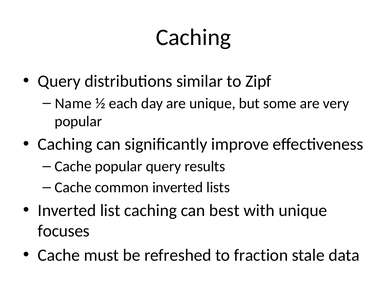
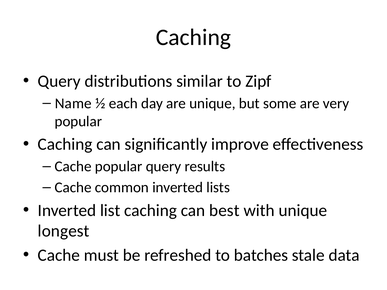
focuses: focuses -> longest (64, 231)
fraction: fraction -> batches (261, 255)
